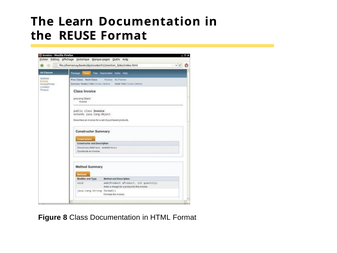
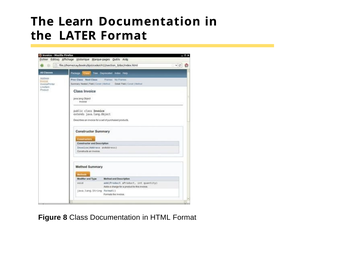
REUSE: REUSE -> LATER (77, 36)
